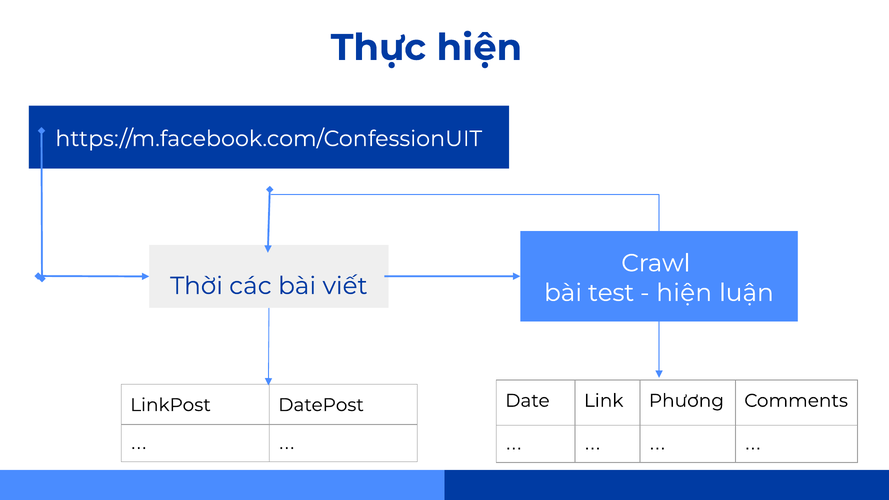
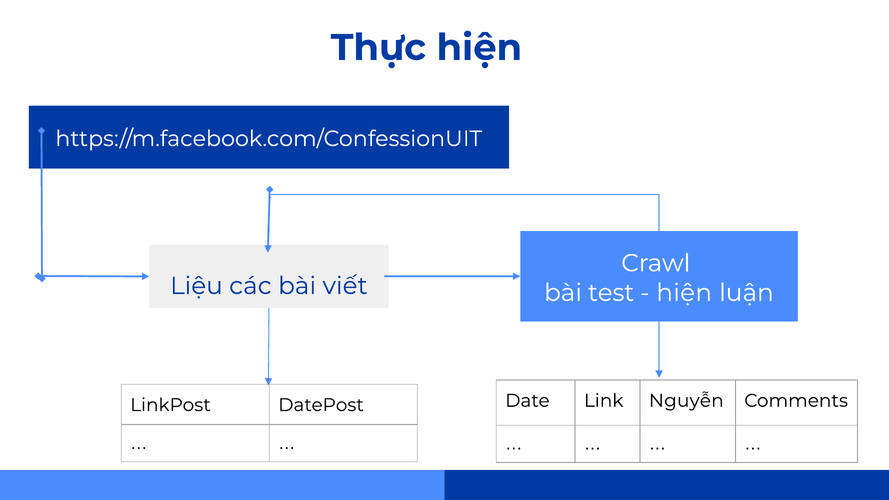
Thời: Thời -> Liệu (196, 286)
Phương: Phương -> Nguyễn (686, 401)
